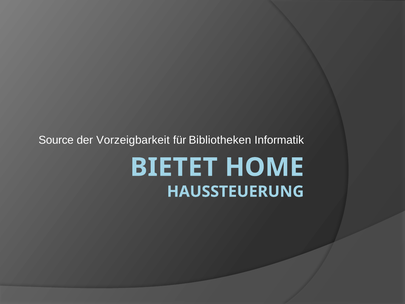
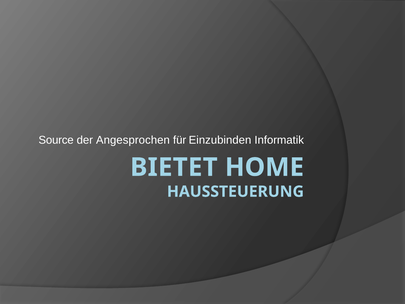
Vorzeigbarkeit: Vorzeigbarkeit -> Angesprochen (133, 140)
Bibliotheken: Bibliotheken -> Einzubinden (220, 140)
